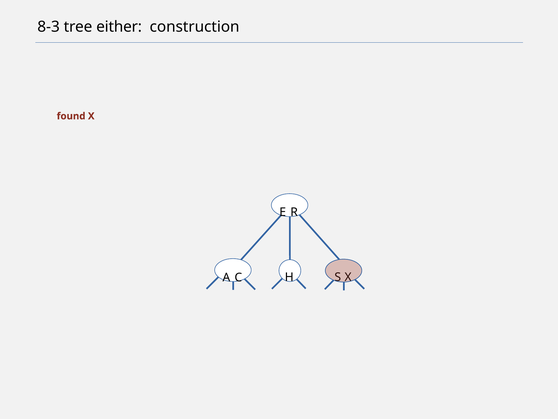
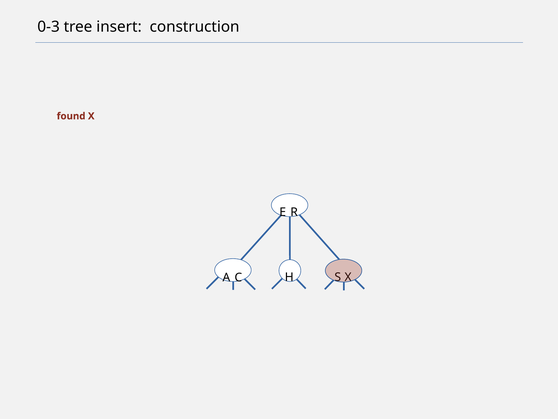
8-3: 8-3 -> 0-3 (49, 27)
either: either -> insert (119, 27)
